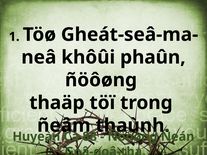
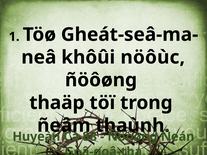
phaûn: phaûn -> nöôùc (153, 57)
